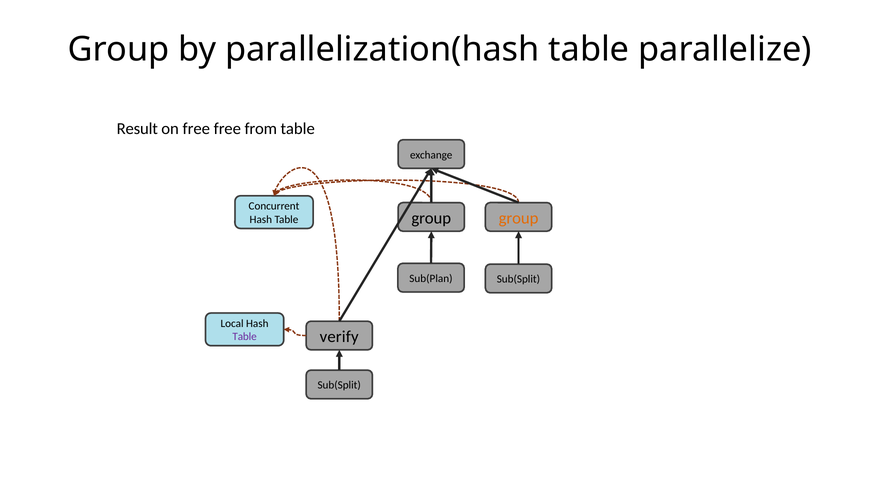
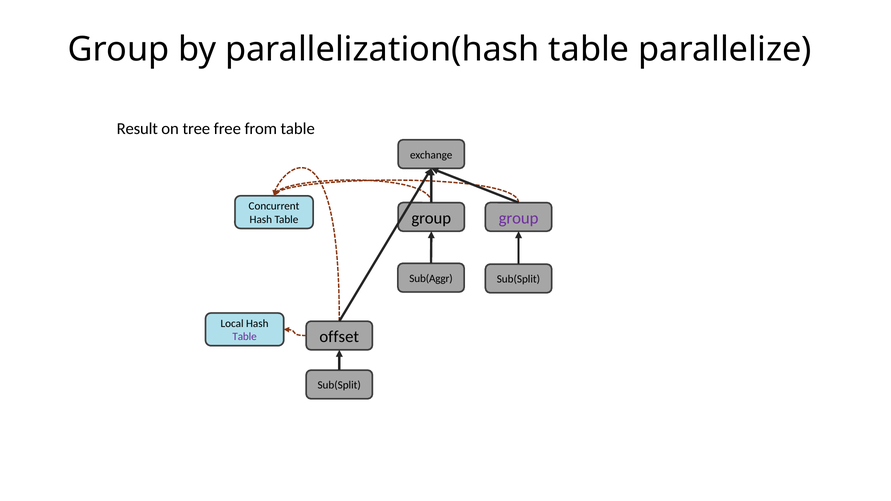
on free: free -> tree (196, 129)
group colour: orange -> purple (519, 218)
Sub(Plan: Sub(Plan -> Sub(Aggr (431, 279)
verify: verify -> offset (339, 337)
